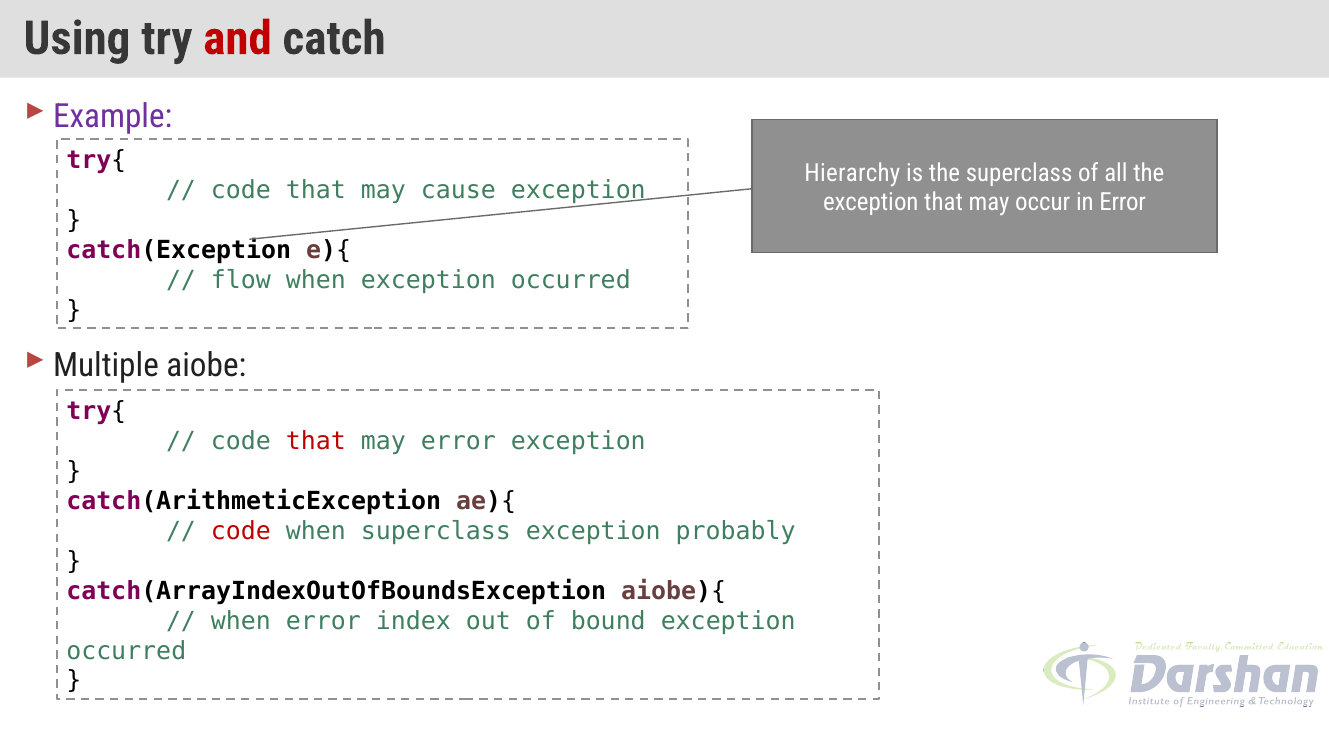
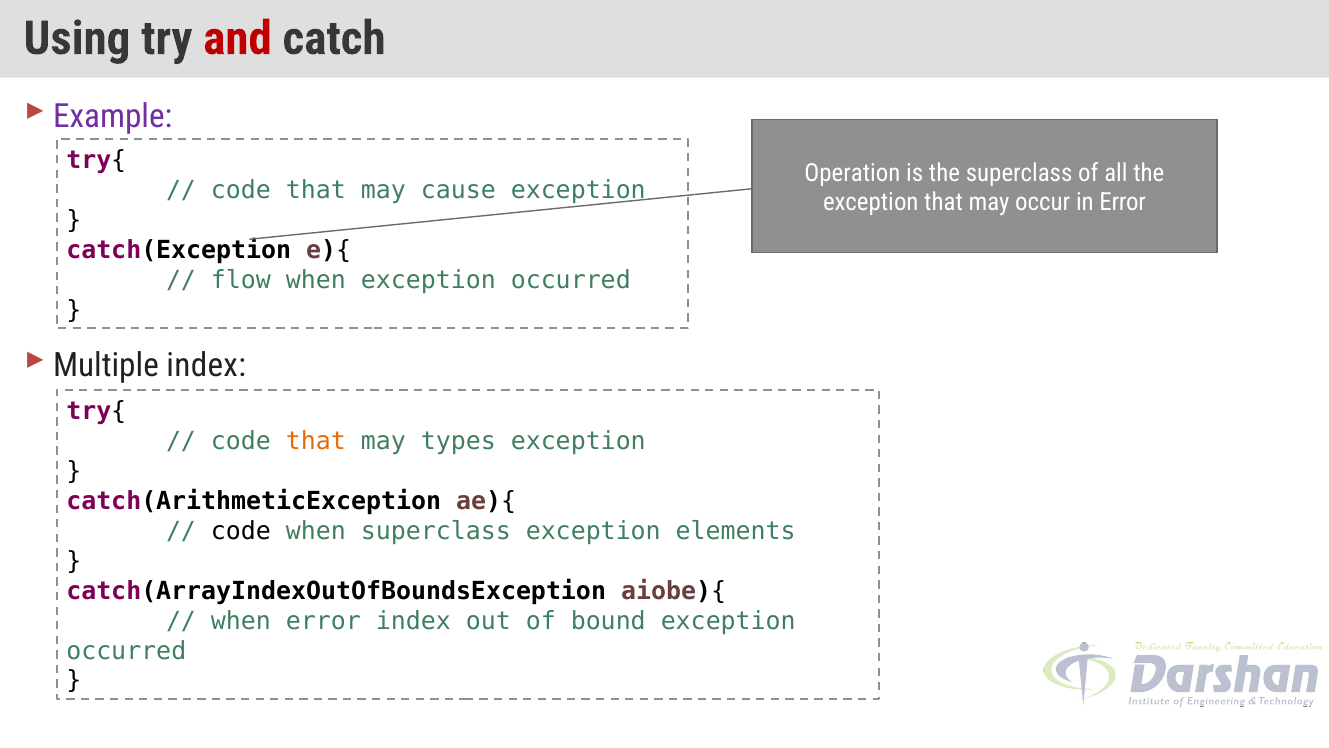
Hierarchy: Hierarchy -> Operation (852, 173)
Multiple aiobe: aiobe -> index (206, 365)
that colour: red -> orange (316, 441)
may error: error -> types (458, 441)
code colour: red -> black (241, 531)
probably: probably -> elements (736, 531)
